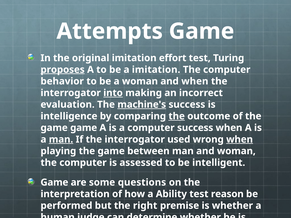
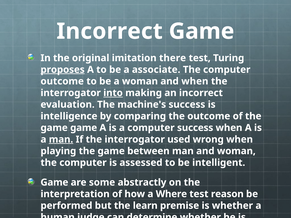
Attempts: Attempts -> Incorrect (110, 31)
effort: effort -> there (173, 58)
a imitation: imitation -> associate (156, 70)
behavior: behavior -> outcome (62, 81)
machine's underline: present -> none (142, 105)
the underline: present -> none (177, 116)
when underline: present -> none (240, 140)
questions: questions -> abstractly (142, 183)
Ability: Ability -> Where (171, 194)
right: right -> learn (145, 206)
